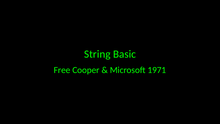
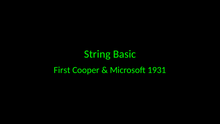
Free: Free -> First (62, 70)
1971: 1971 -> 1931 (157, 70)
